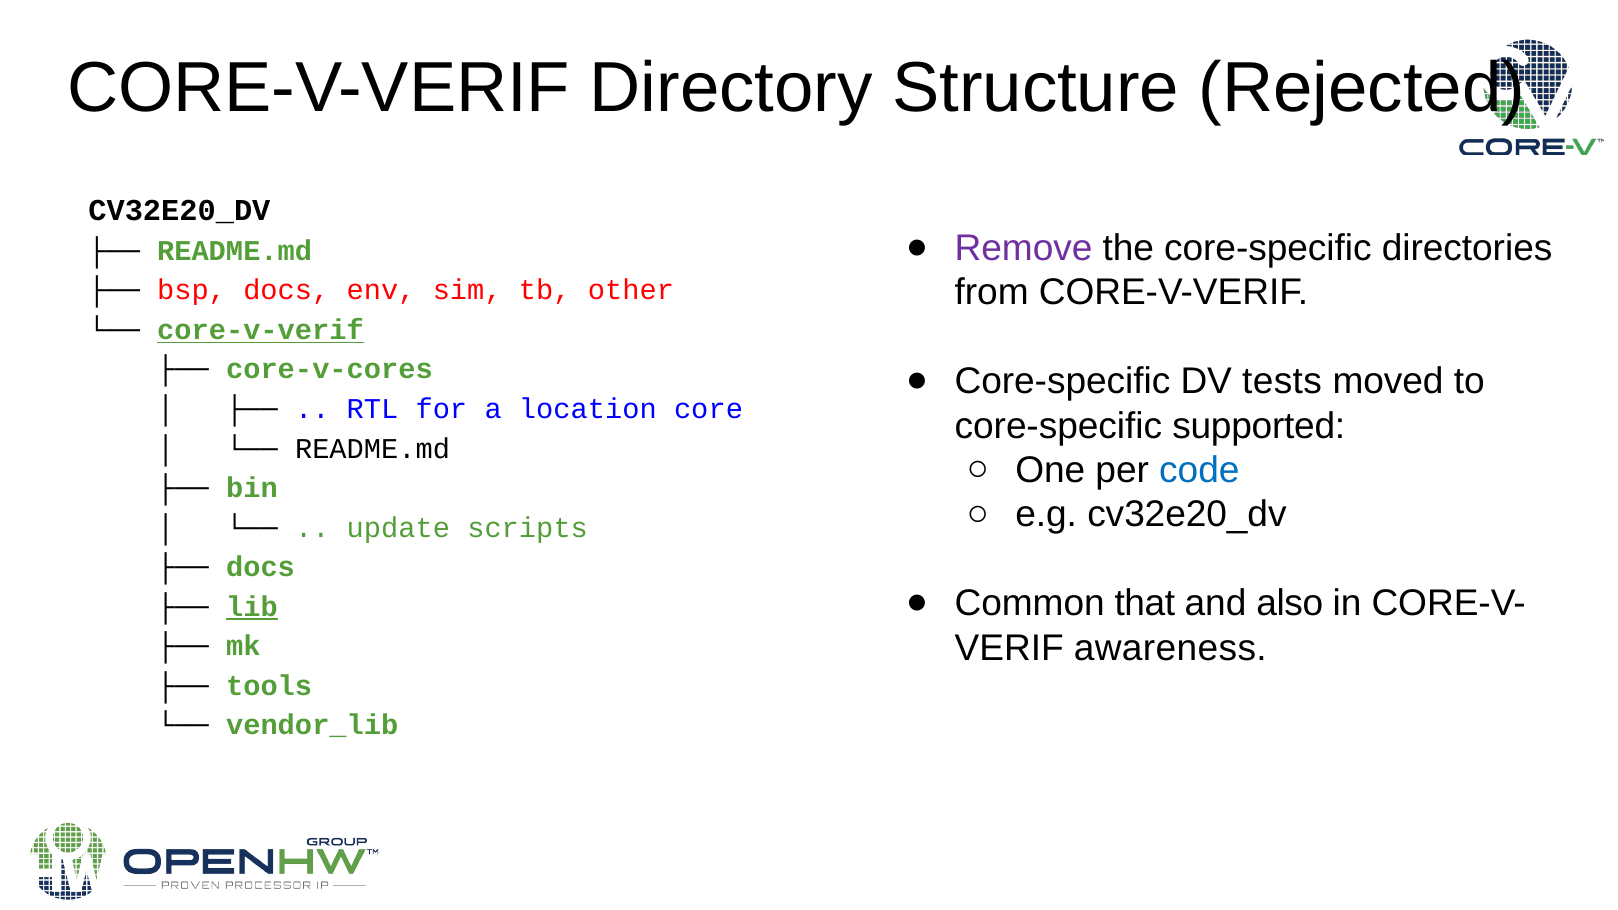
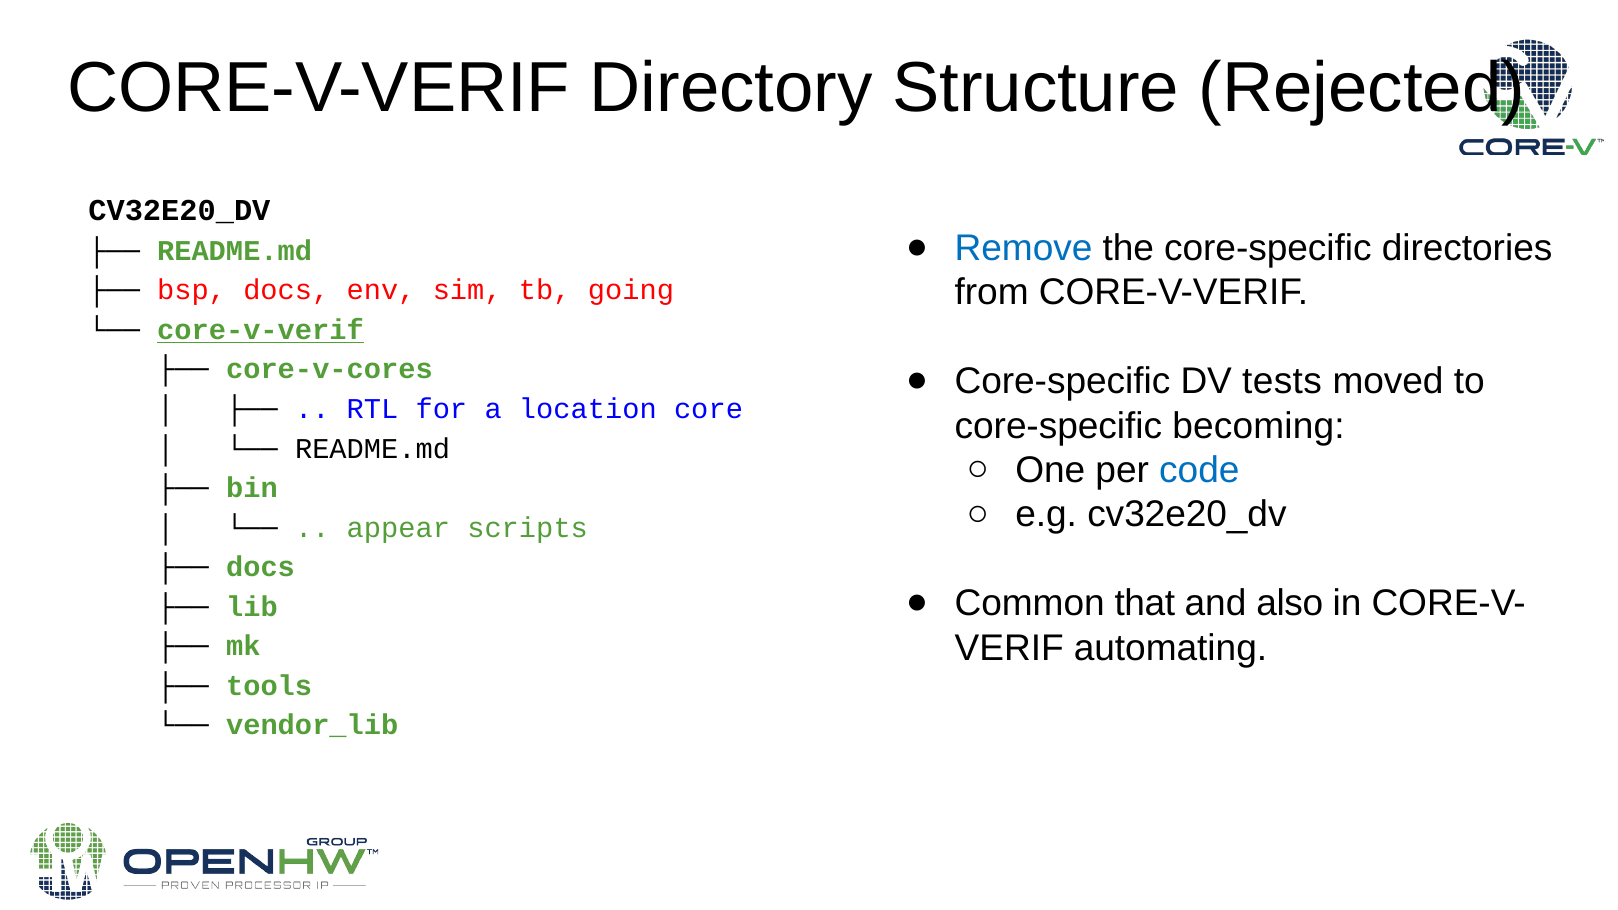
Remove colour: purple -> blue (1024, 248)
other: other -> going (631, 291)
supported: supported -> becoming (1258, 426)
update: update -> appear (398, 528)
lib underline: present -> none (252, 607)
awareness: awareness -> automating (1170, 648)
